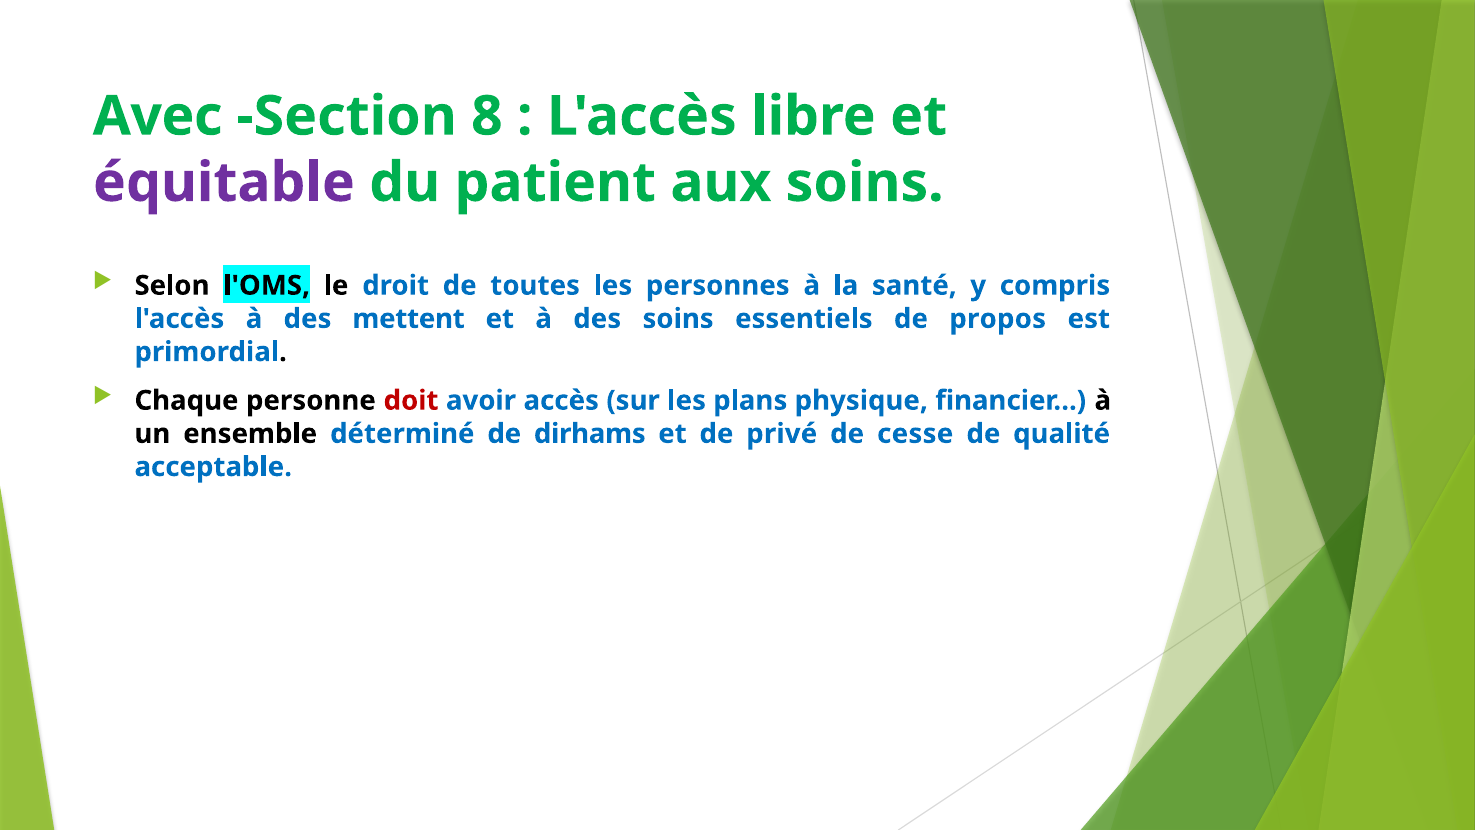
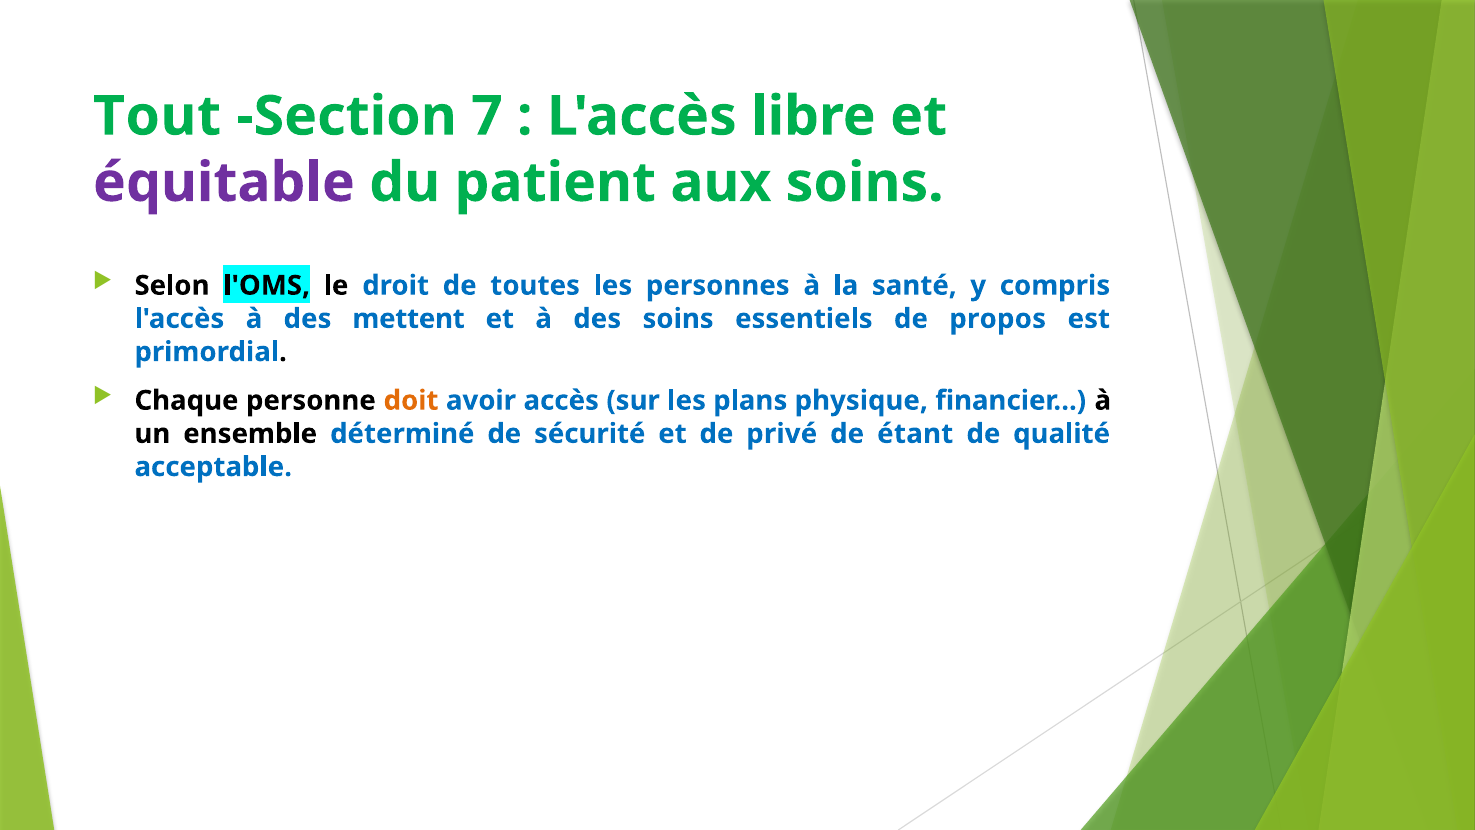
Avec: Avec -> Tout (157, 116)
8: 8 -> 7 (487, 116)
doit colour: red -> orange (411, 400)
dirhams: dirhams -> sécurité (590, 434)
cesse: cesse -> étant (915, 434)
